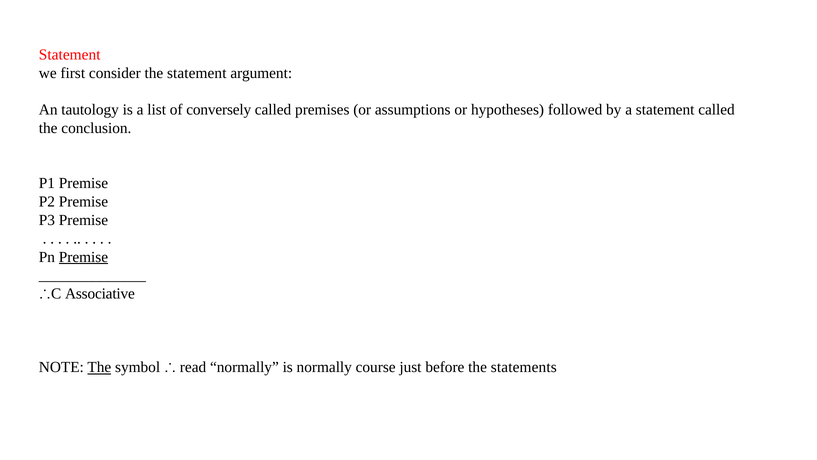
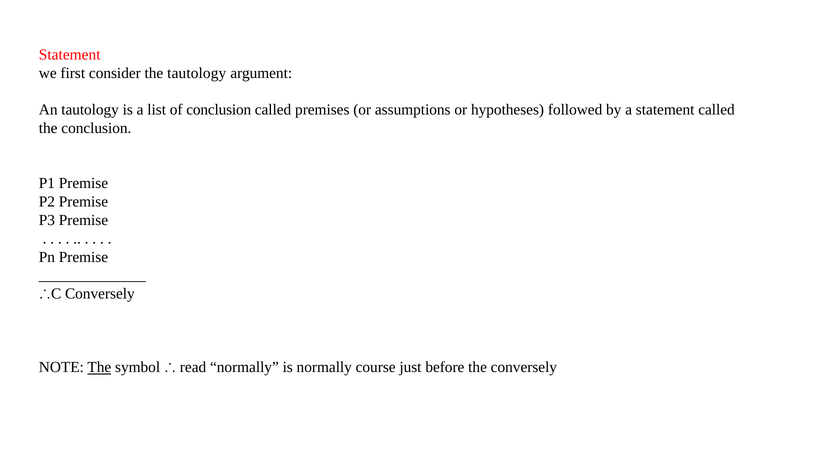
the statement: statement -> tautology (197, 73)
of conversely: conversely -> conclusion (219, 110)
Premise underline: present -> none (83, 257)
∴C Associative: Associative -> Conversely (100, 294)
the statements: statements -> conversely (524, 367)
